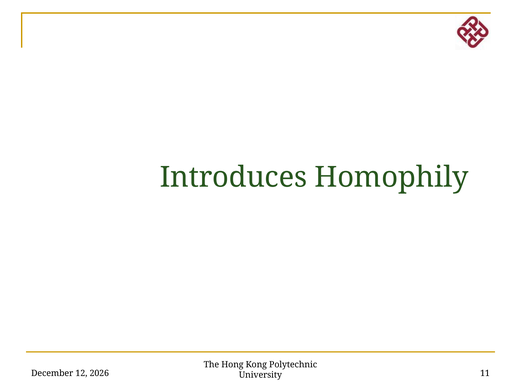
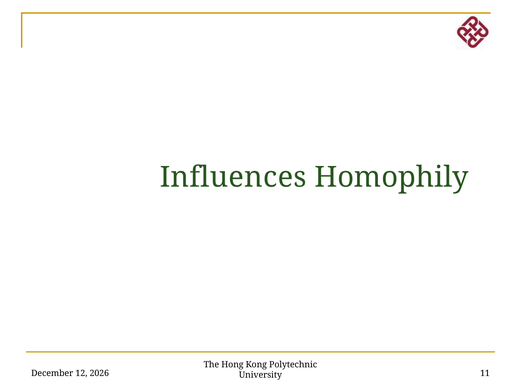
Introduces: Introduces -> Influences (233, 177)
